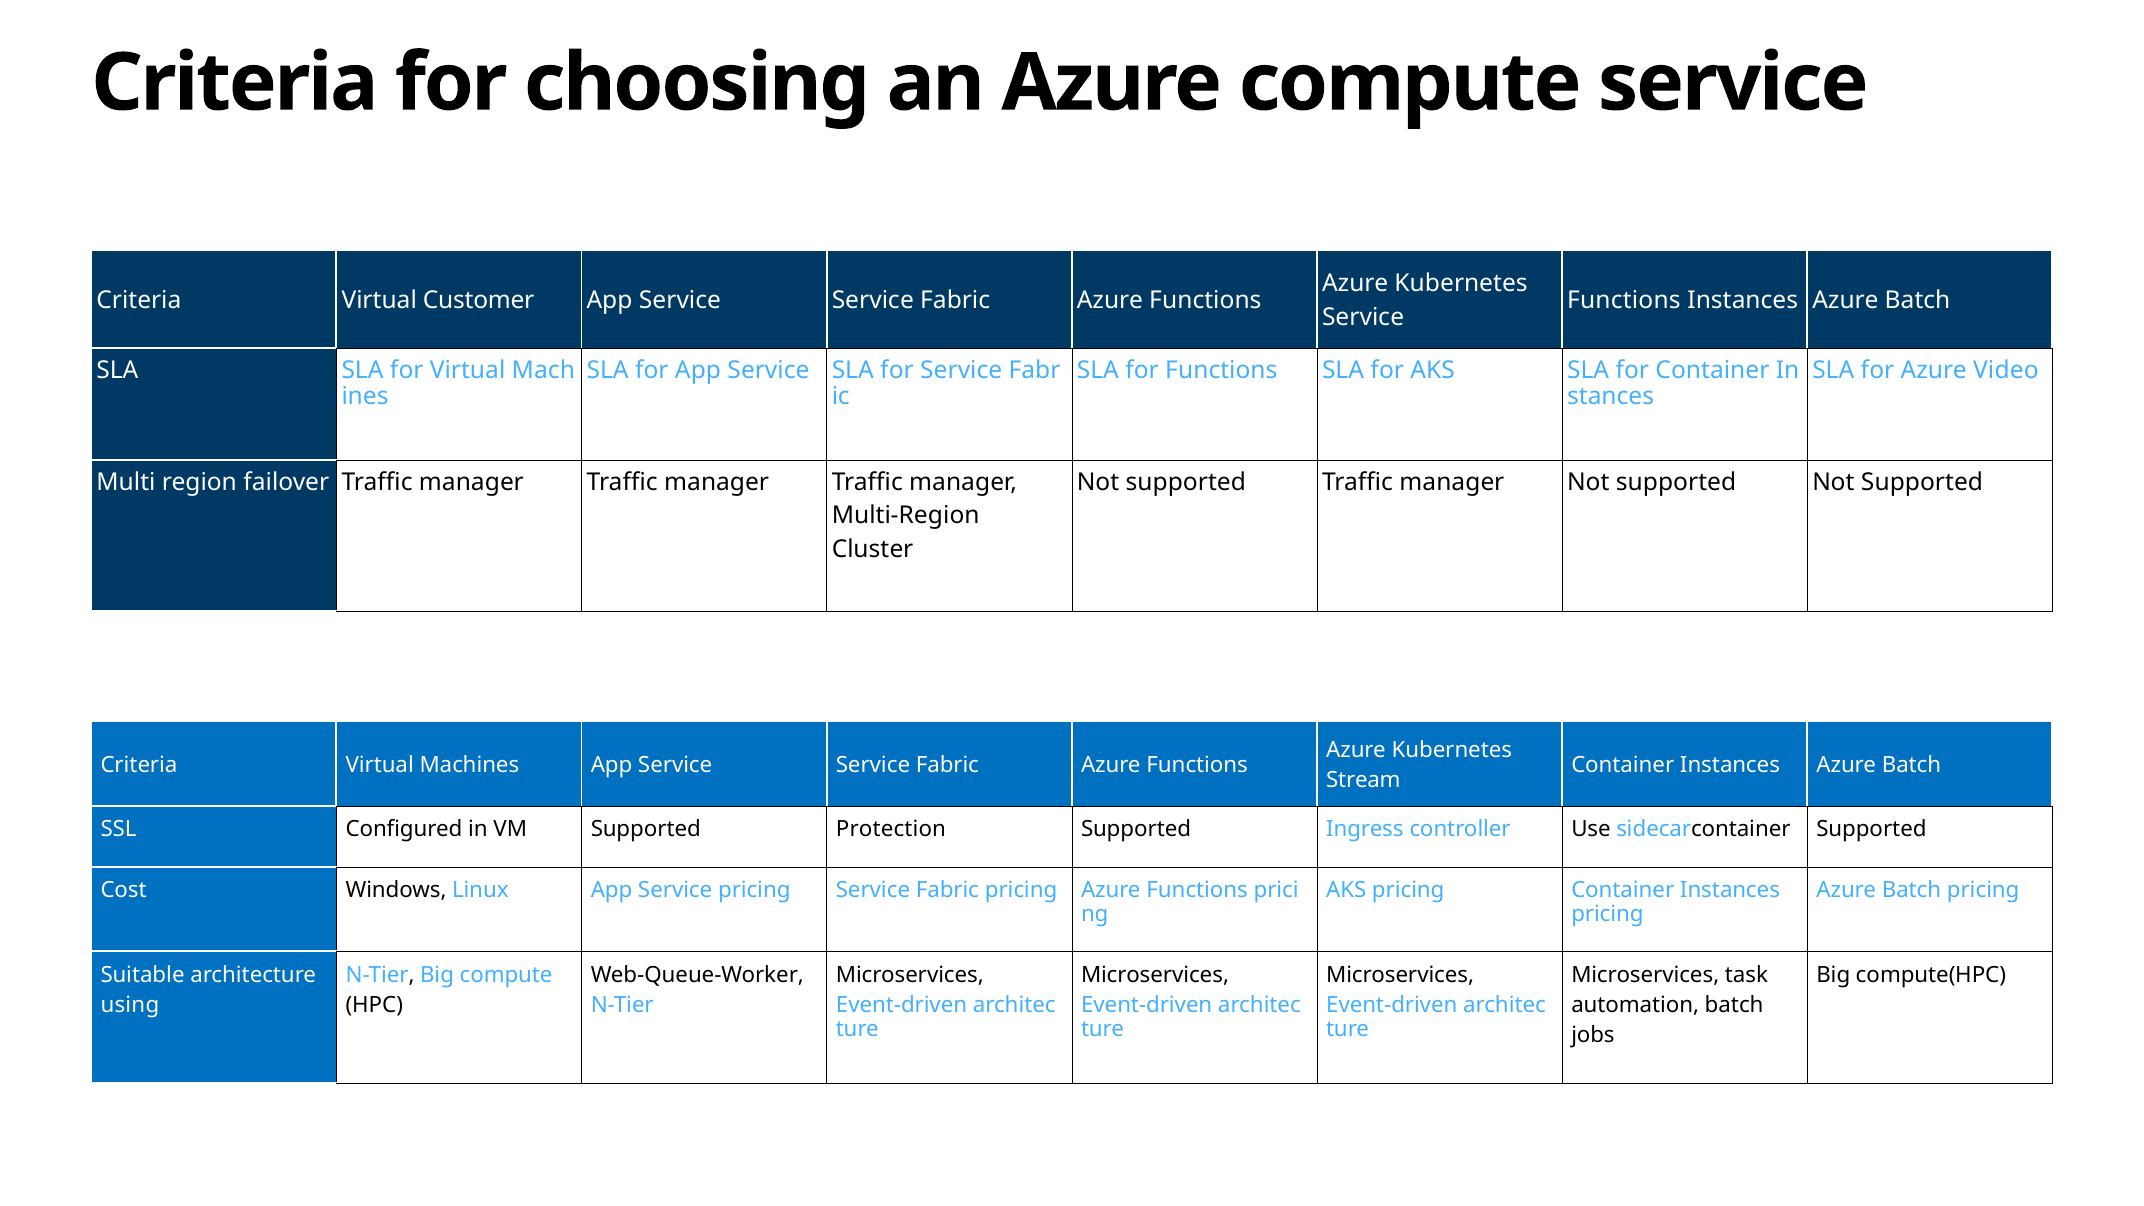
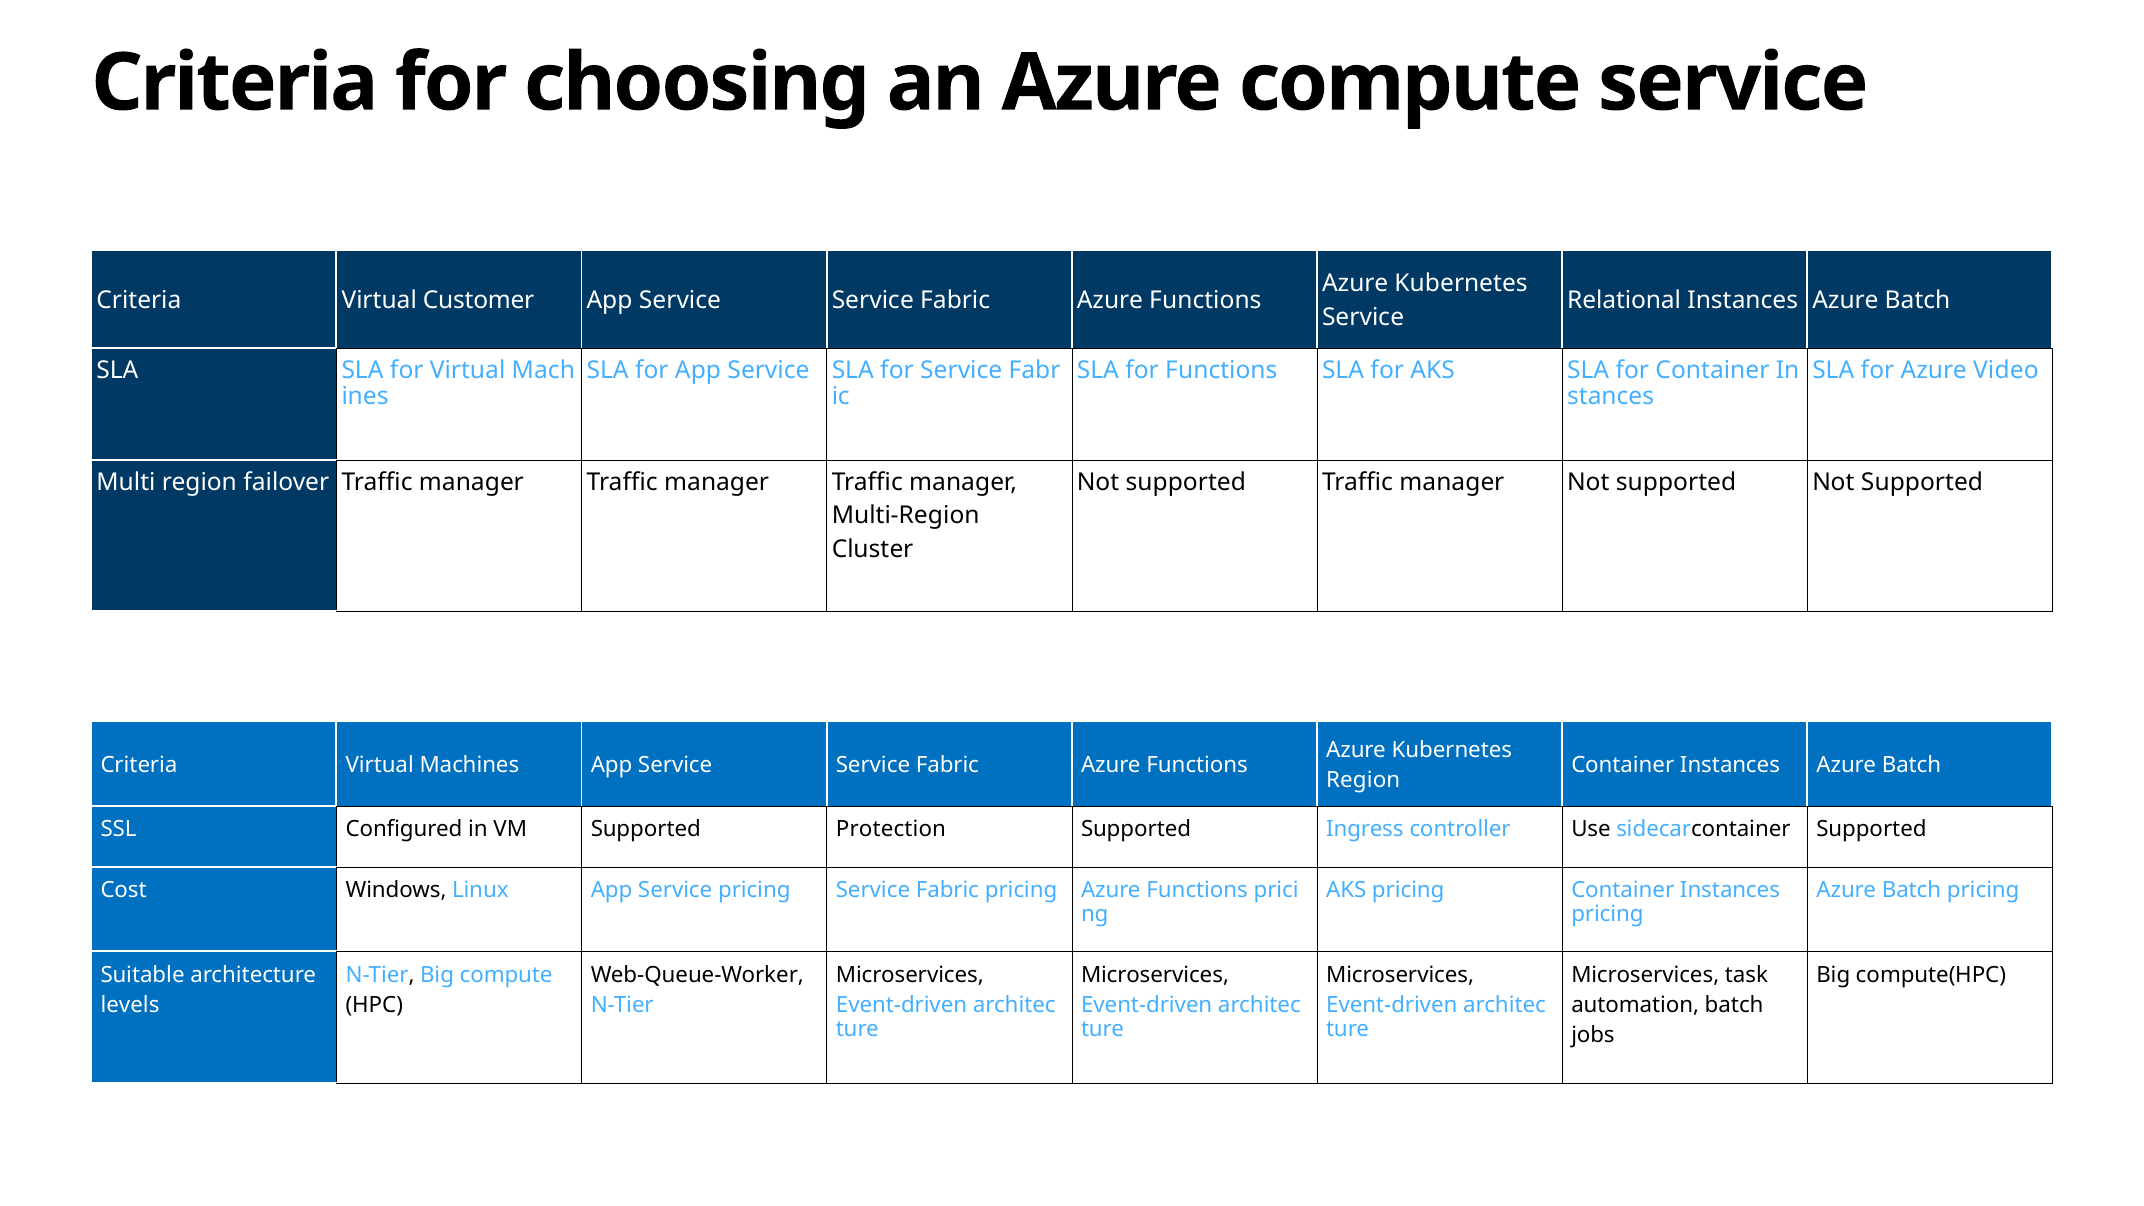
Functions: Functions -> Relational (1624, 300)
Stream: Stream -> Region (1363, 780)
using: using -> levels (130, 1005)
